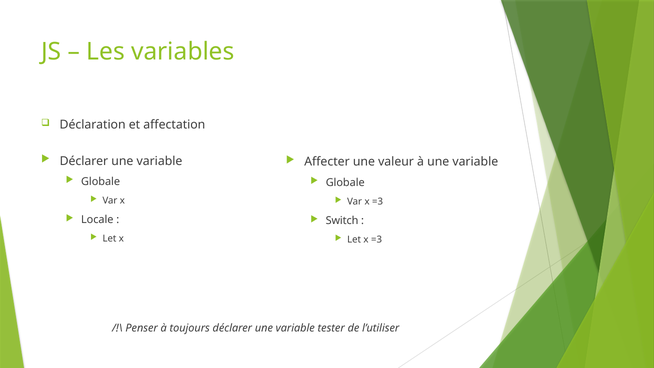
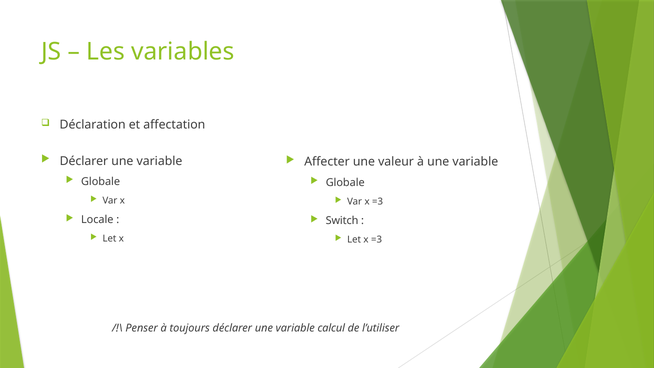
tester: tester -> calcul (331, 328)
